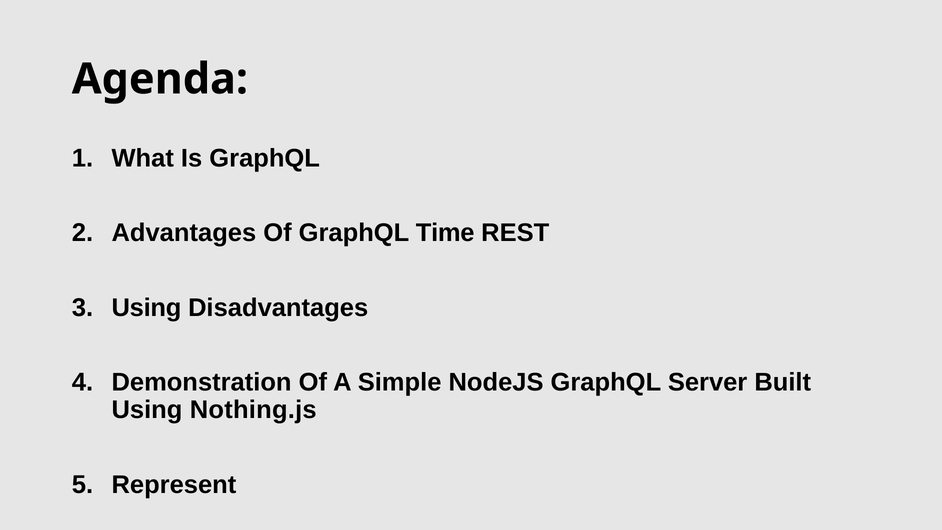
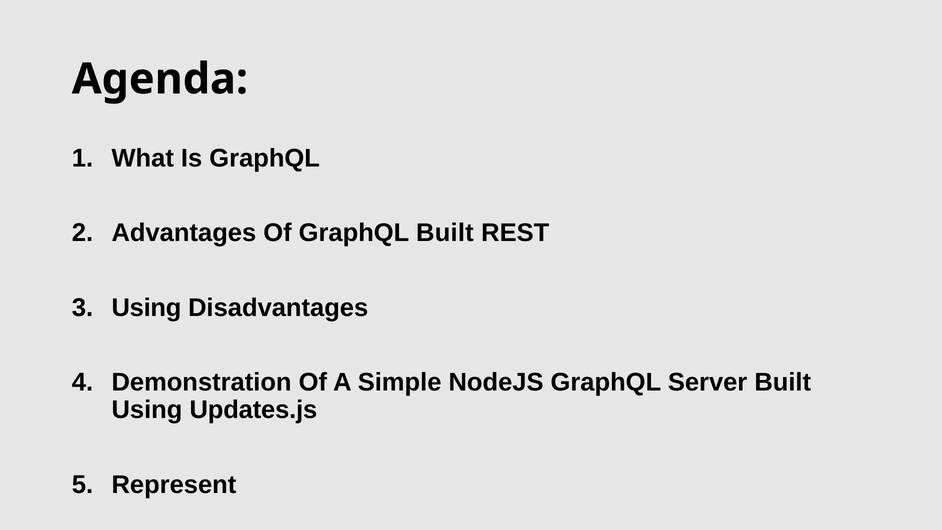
GraphQL Time: Time -> Built (445, 233)
Nothing.js: Nothing.js -> Updates.js (253, 410)
